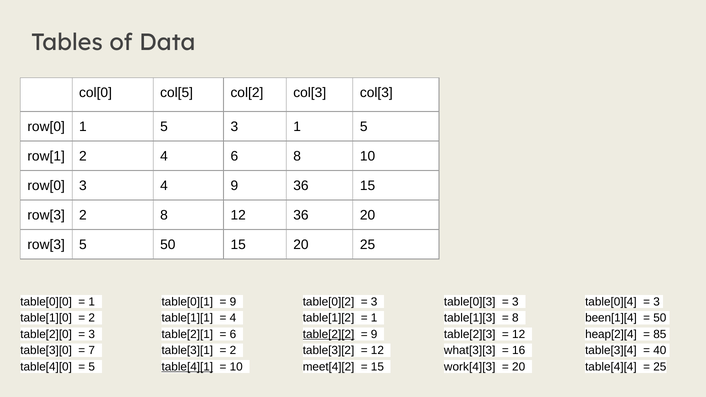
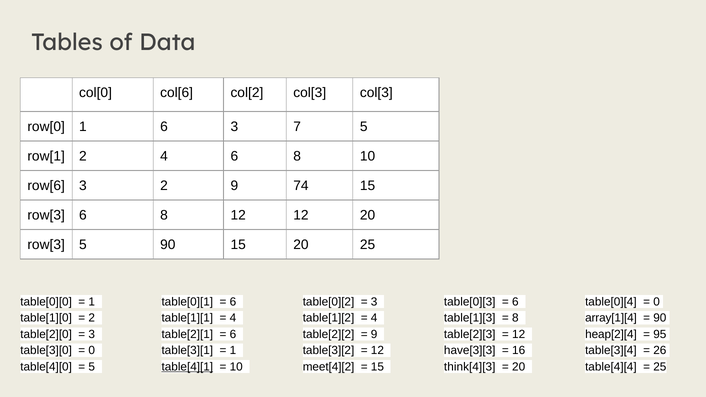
col[5: col[5 -> col[6 (177, 93)
row[0 1 5: 5 -> 6 (164, 127)
3 1: 1 -> 7 (297, 127)
row[0: row[0 -> row[6 (46, 186)
3 4: 4 -> 2 (164, 186)
9 36: 36 -> 74 (301, 186)
row[3 2: 2 -> 6 (83, 215)
12 36: 36 -> 12 (301, 215)
5 50: 50 -> 90 (168, 245)
9: 9 -> 6 (233, 302)
3: 3 -> 6 (515, 302)
3: 3 -> 0 (657, 302)
1: 1 -> 4 (374, 318)
been[1][4: been[1][4 -> array[1][4 (611, 318)
50: 50 -> 90 (660, 318)
table[2][2 underline: present -> none (329, 334)
85: 85 -> 95 (660, 334)
7: 7 -> 0 (92, 351)
2: 2 -> 1 (233, 351)
what[3][3: what[3][3 -> have[3][3 (470, 351)
40: 40 -> 26 (660, 351)
work[4][3: work[4][3 -> think[4][3 (470, 367)
